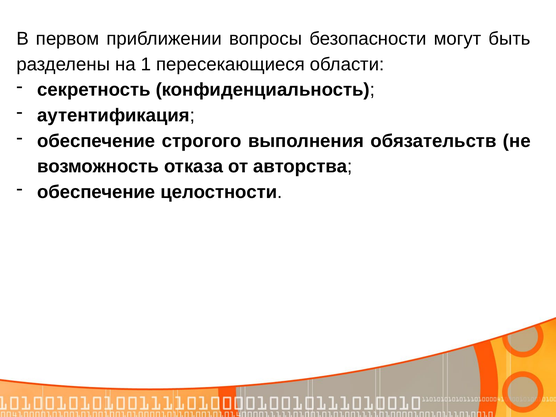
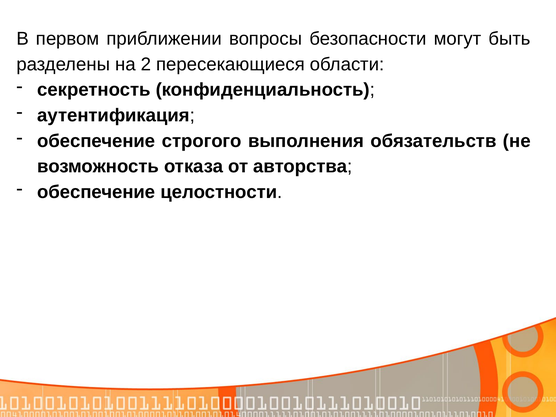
1: 1 -> 2 (146, 64)
